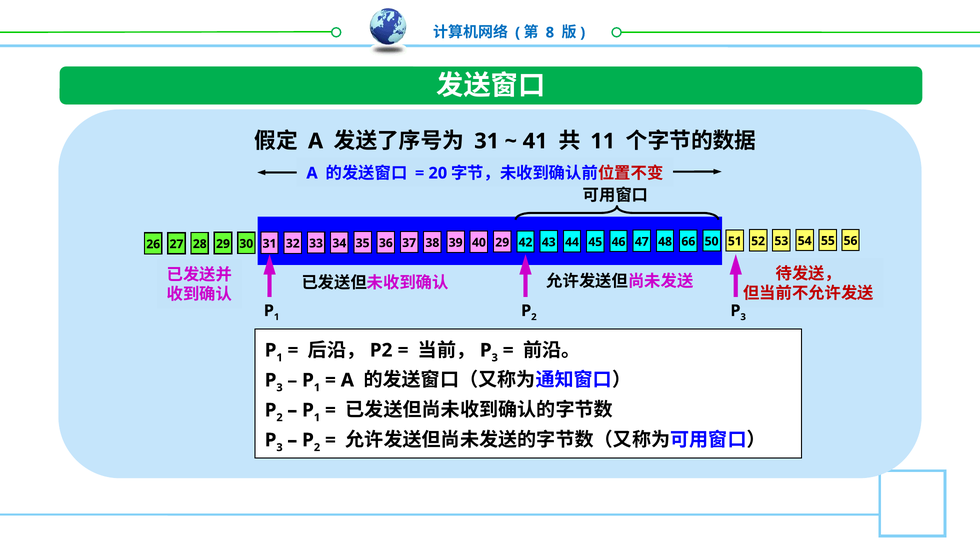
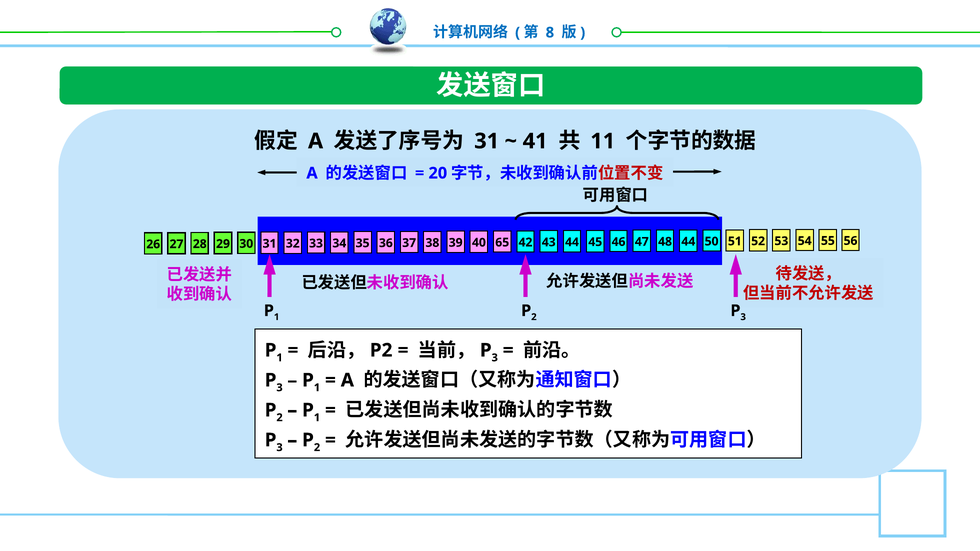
40 29: 29 -> 65 (502, 243)
48 66: 66 -> 44 (688, 242)
